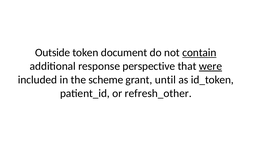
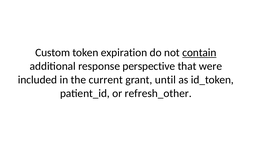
Outside: Outside -> Custom (53, 53)
document: document -> expiration (124, 53)
were underline: present -> none (210, 66)
scheme: scheme -> current (106, 80)
